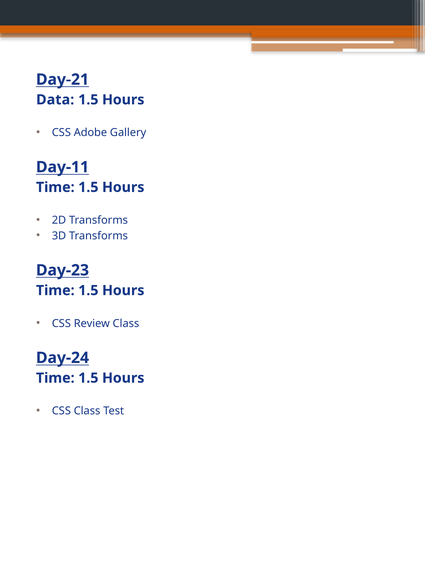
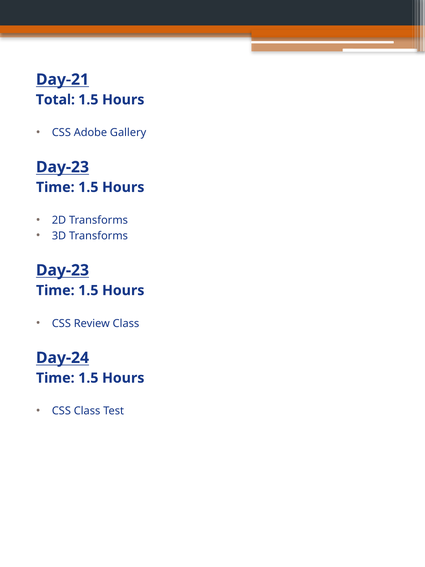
Data: Data -> Total (55, 100)
Day-11: Day-11 -> Day-23 (63, 167)
